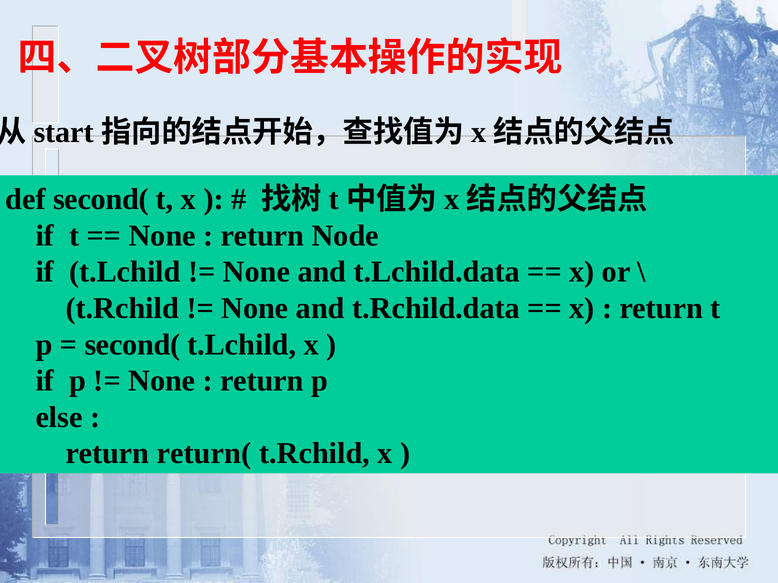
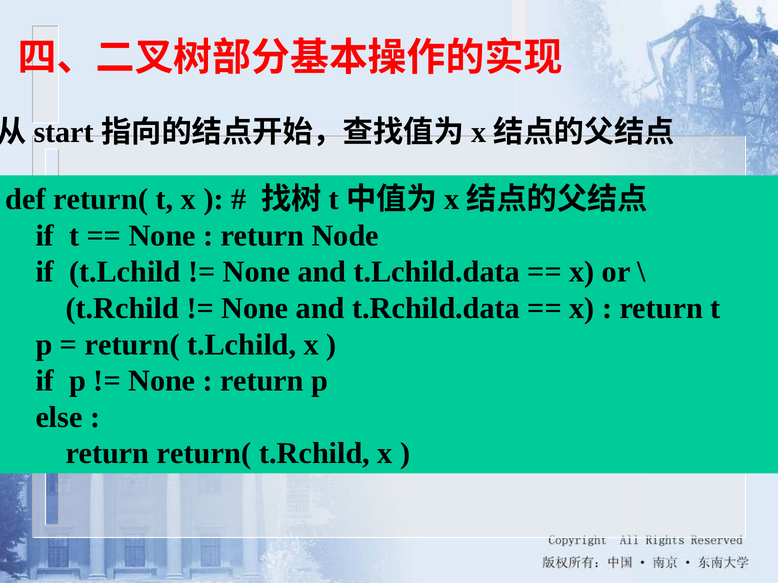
def second(: second( -> return( (101, 200)
second(: second( -> return( (132, 345)
